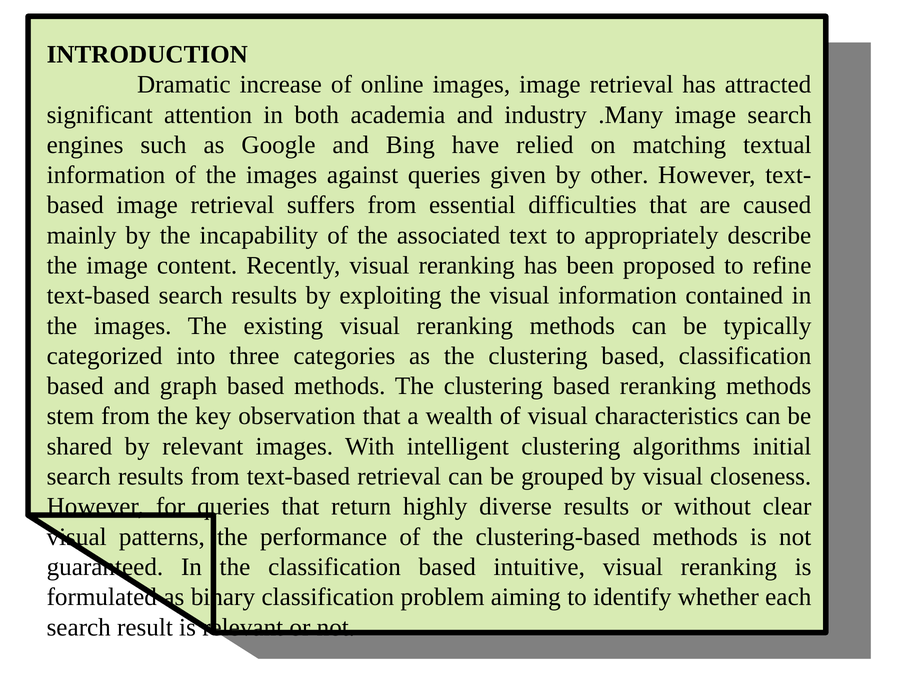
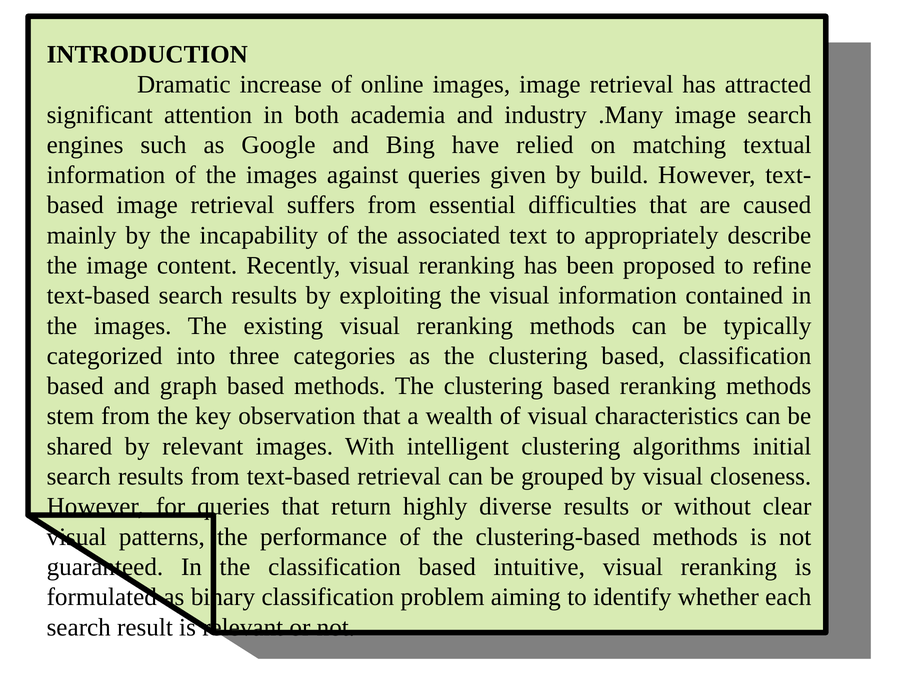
other: other -> build (619, 175)
